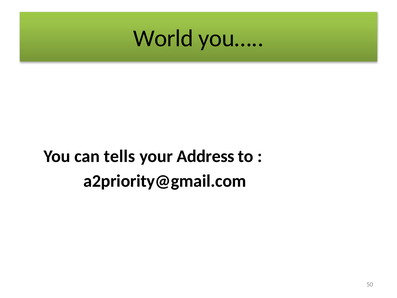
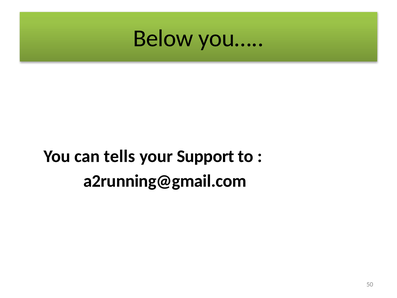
World: World -> Below (163, 38)
Address: Address -> Support (206, 156)
a2priority@gmail.com: a2priority@gmail.com -> a2running@gmail.com (165, 181)
